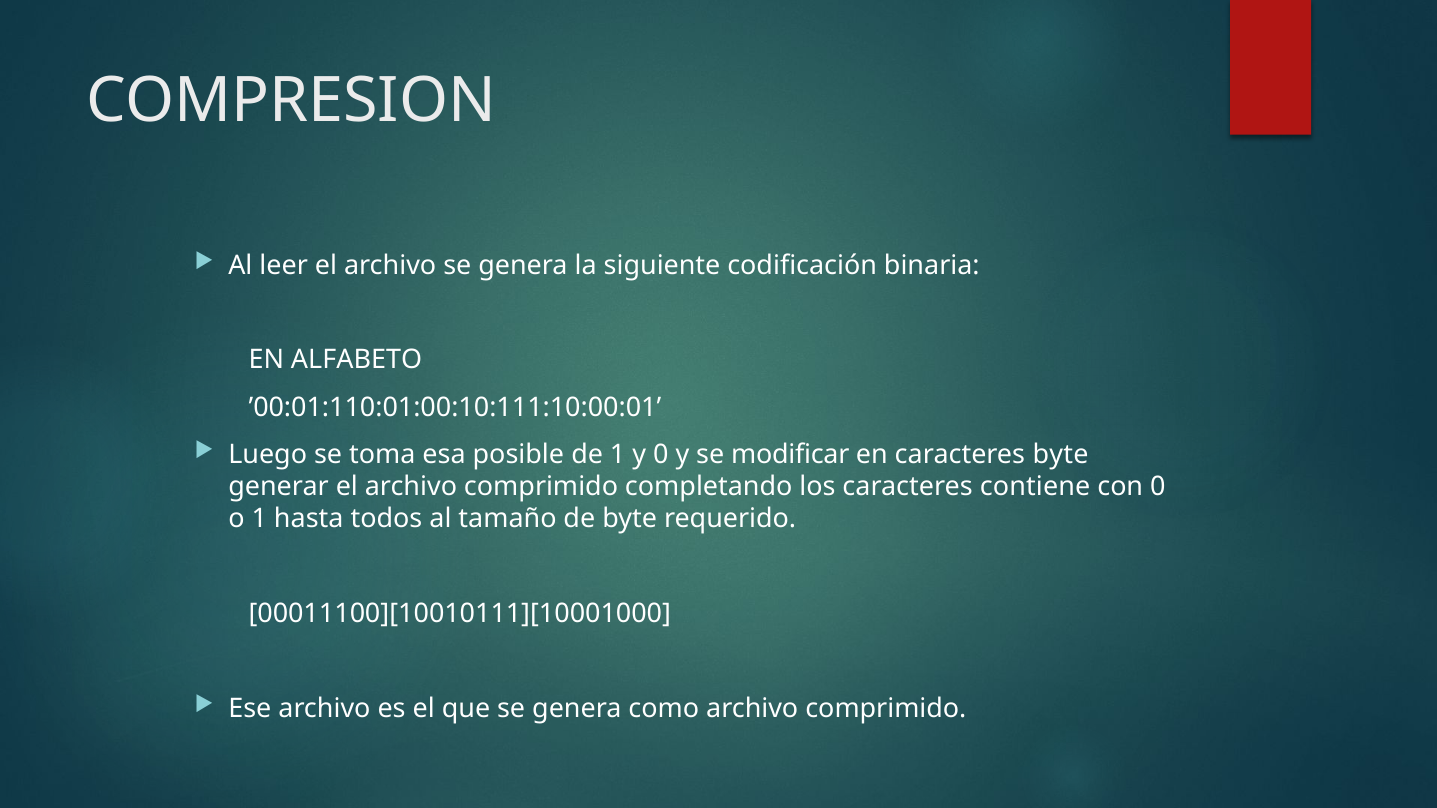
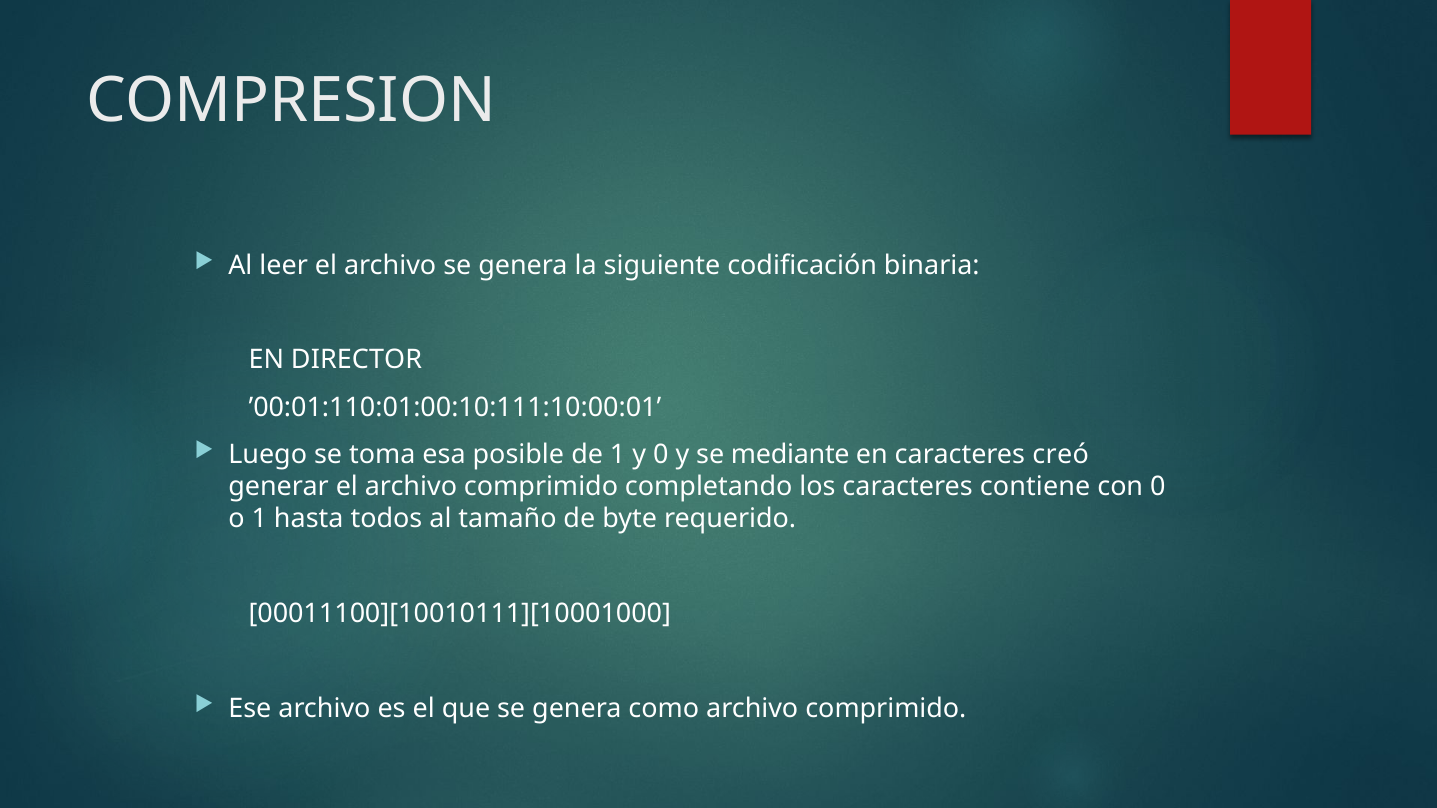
ALFABETO: ALFABETO -> DIRECTOR (357, 360)
modificar: modificar -> mediante (790, 455)
caracteres byte: byte -> creó (1061, 455)
